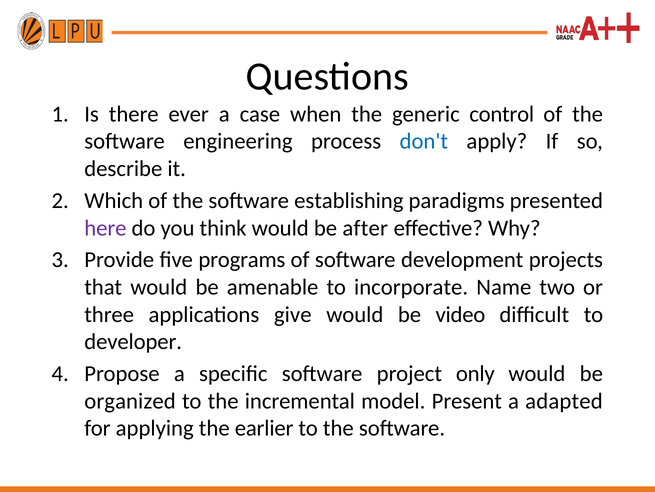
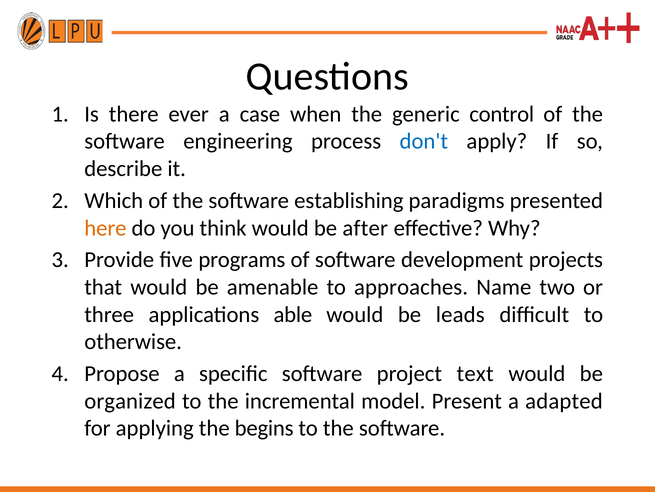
here colour: purple -> orange (105, 228)
incorporate: incorporate -> approaches (411, 287)
give: give -> able (293, 314)
video: video -> leads (460, 314)
developer: developer -> otherwise (133, 341)
only: only -> text (475, 373)
earlier: earlier -> begins (264, 428)
